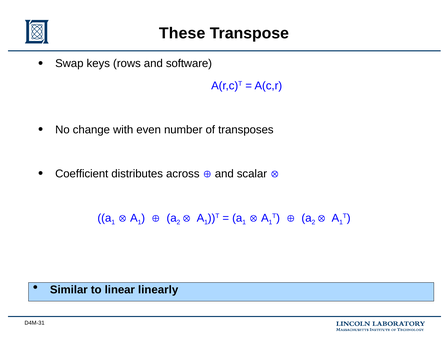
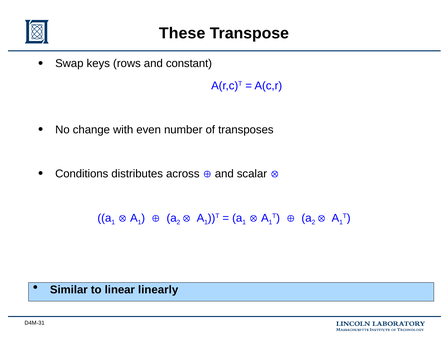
software: software -> constant (189, 64)
Coefficient: Coefficient -> Conditions (82, 174)
